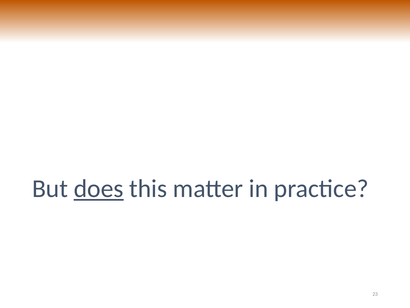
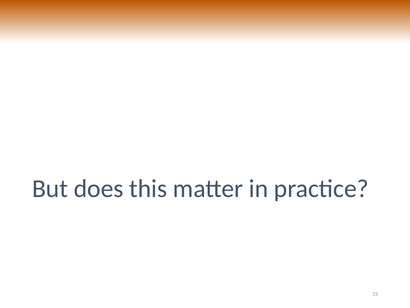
does underline: present -> none (99, 189)
